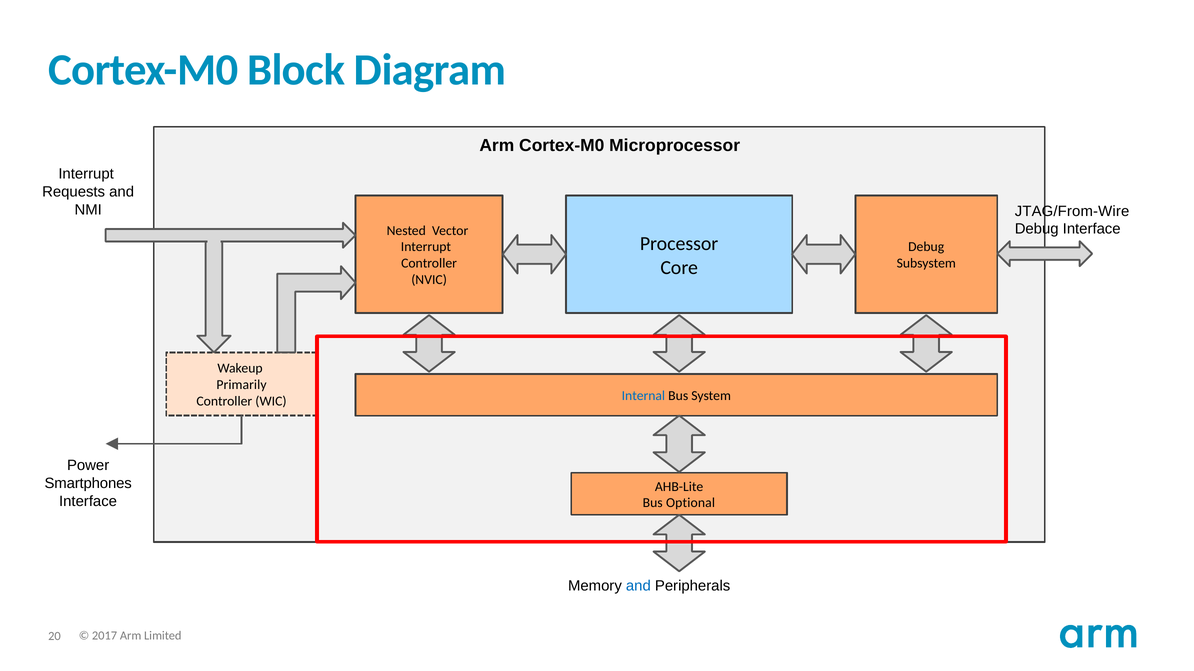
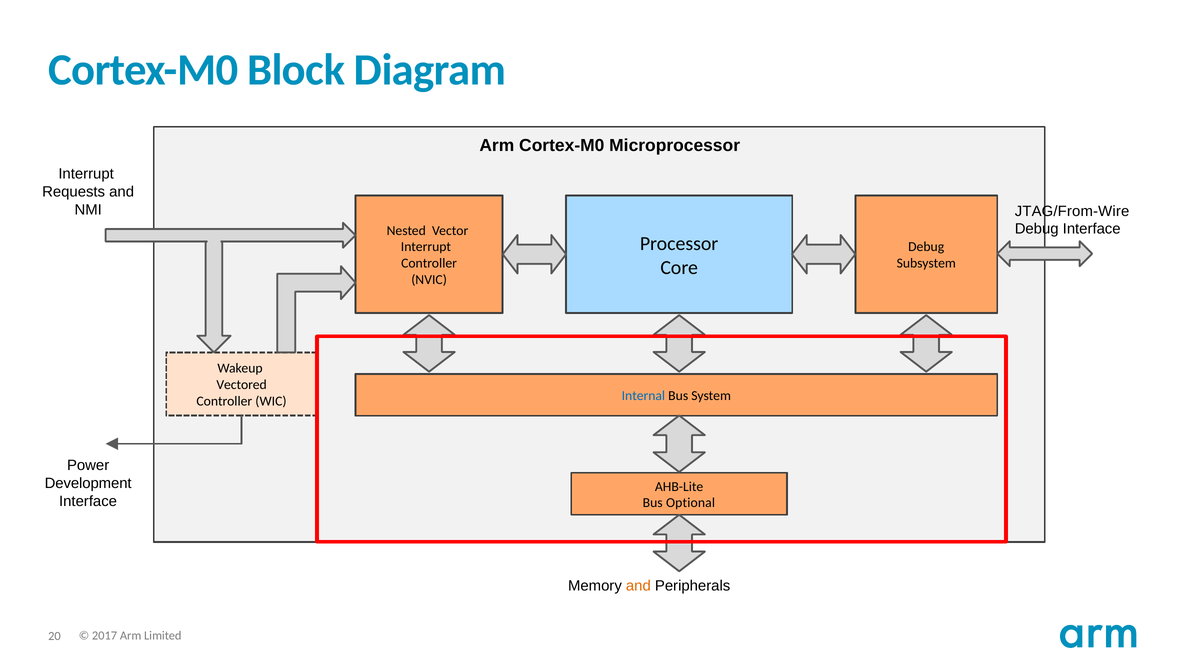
Primarily: Primarily -> Vectored (242, 385)
Smartphones: Smartphones -> Development (88, 484)
and colour: blue -> orange (638, 586)
